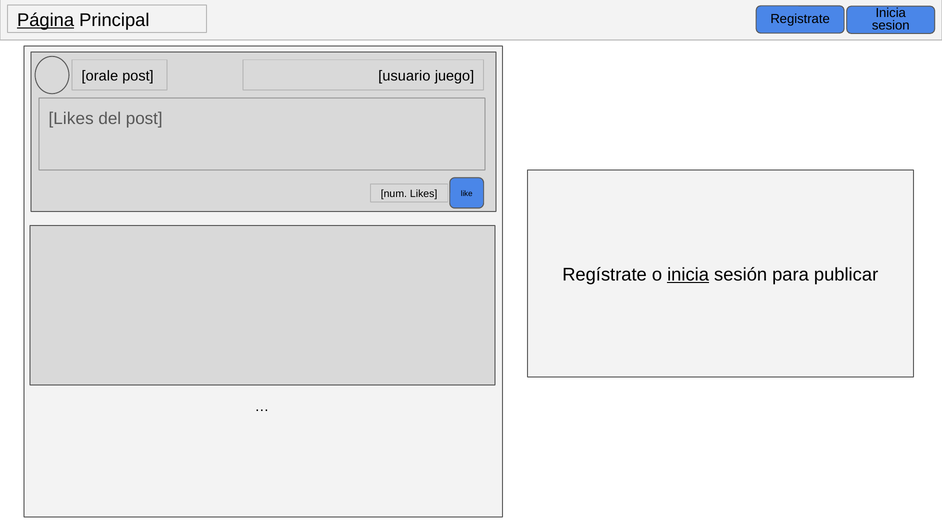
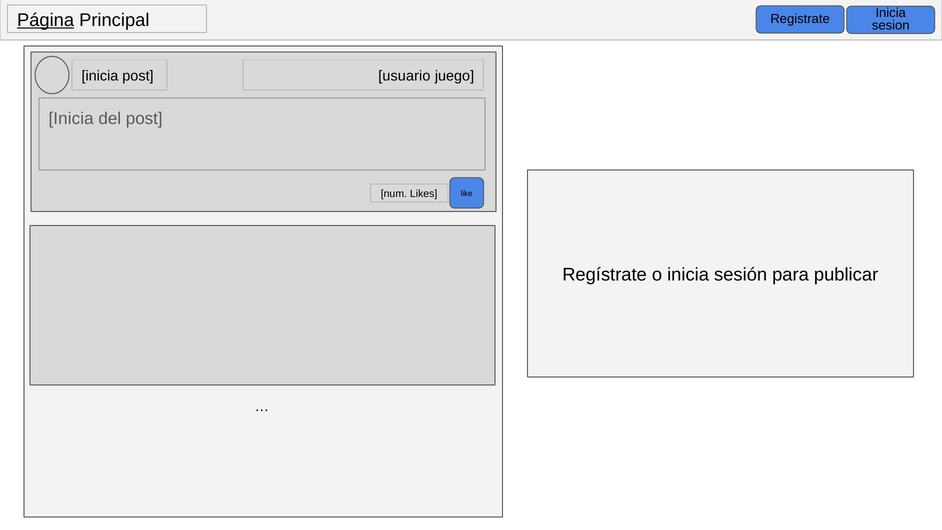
orale: orale -> inicia (100, 76)
Likes: Likes -> Inicia (71, 119)
inicia underline: present -> none (688, 275)
